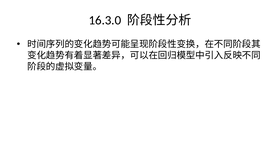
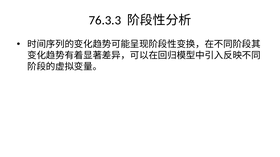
16.3.0: 16.3.0 -> 76.3.3 (105, 20)
